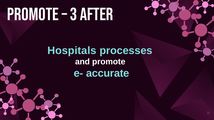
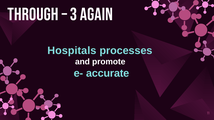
Promote: Promote -> Through (33, 14)
AFTER: AFTER -> AGAIN (96, 14)
